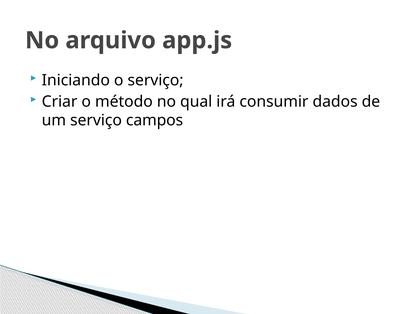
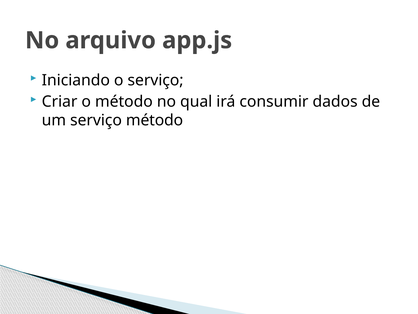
serviço campos: campos -> método (155, 120)
